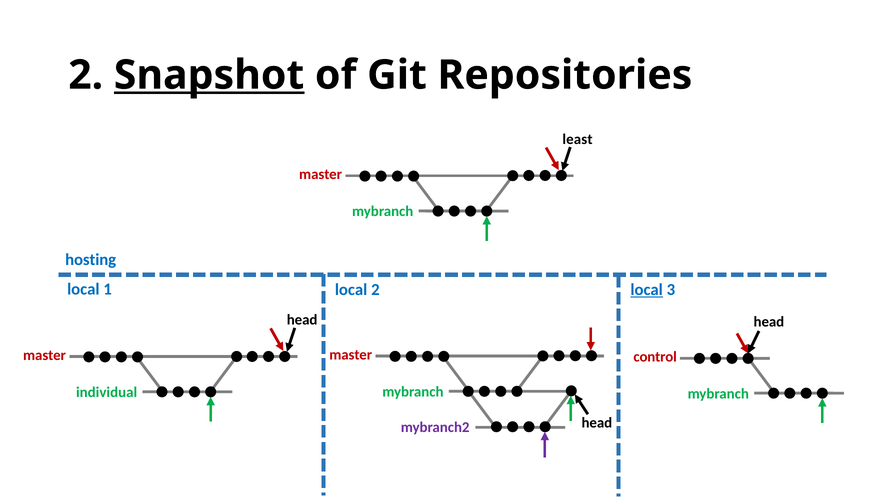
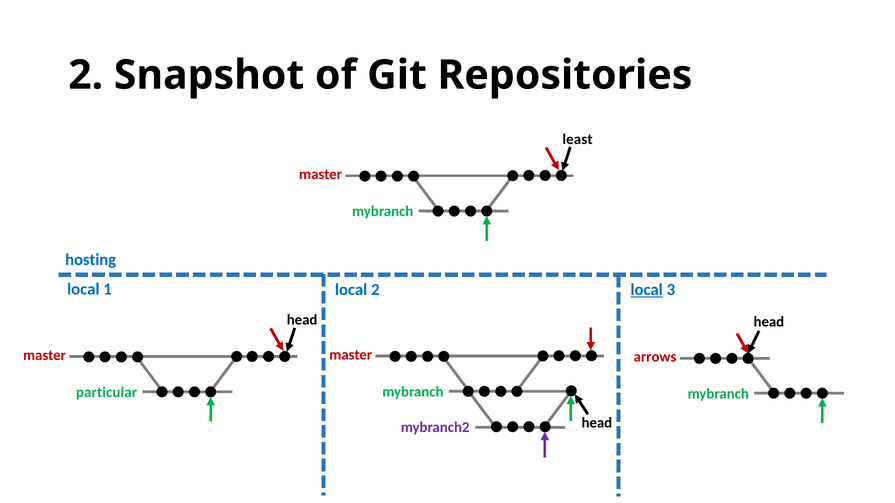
Snapshot underline: present -> none (209, 75)
control: control -> arrows (655, 357)
individual: individual -> particular (107, 393)
